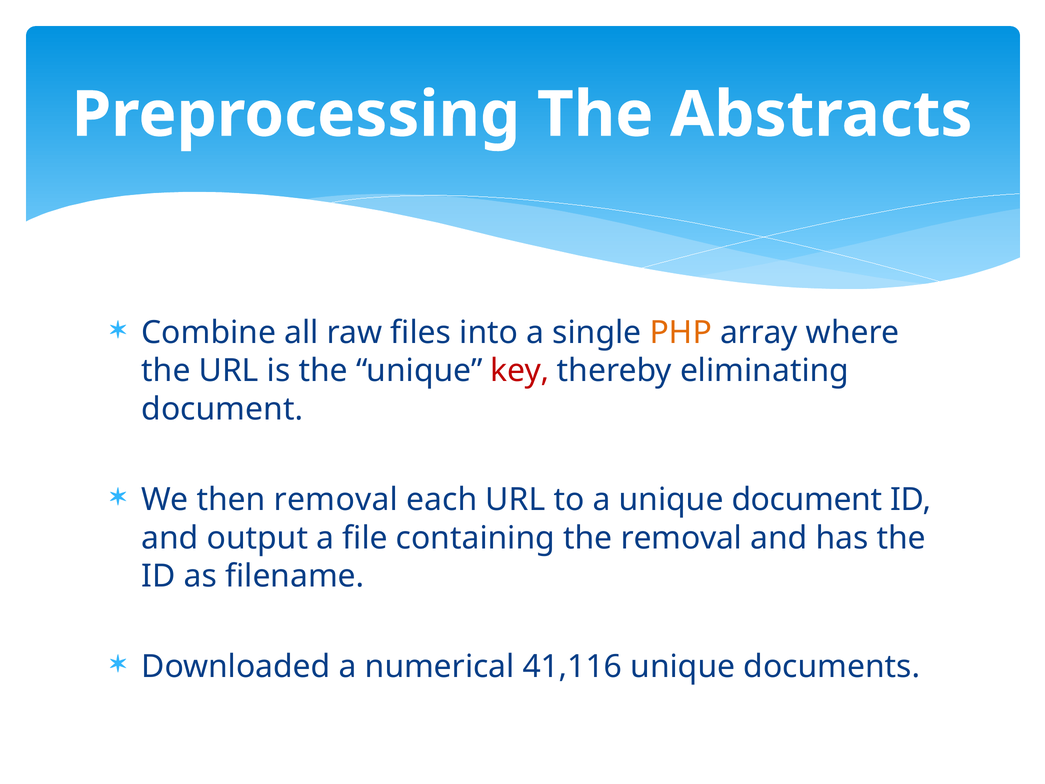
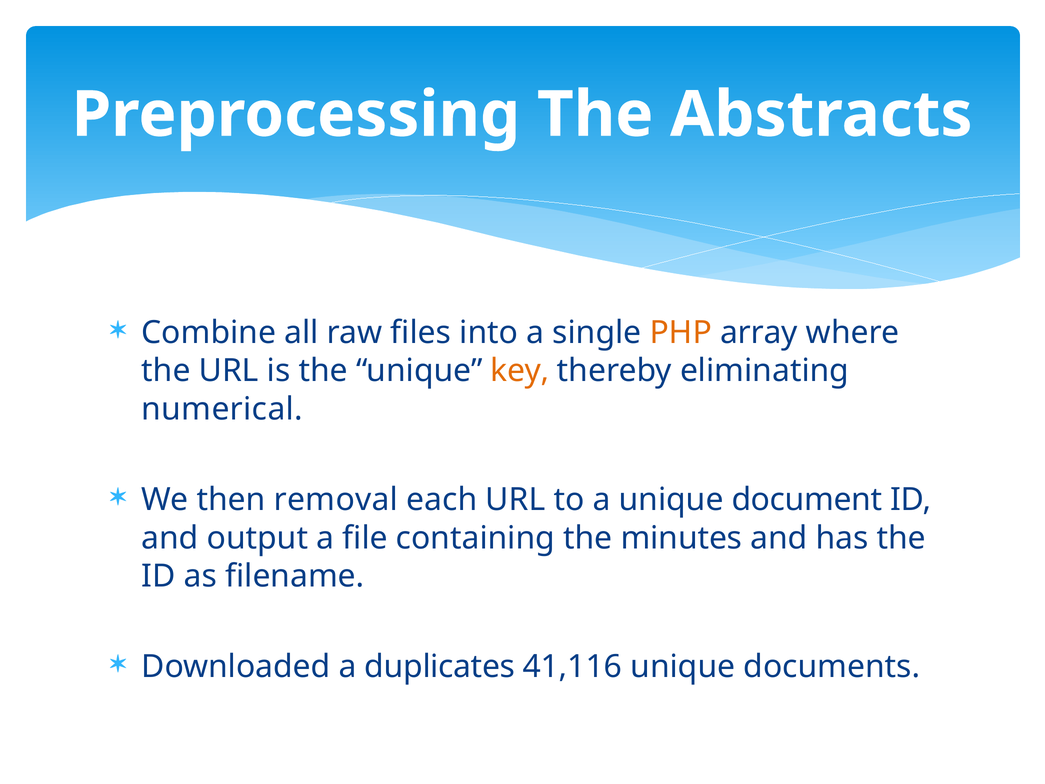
key colour: red -> orange (520, 371)
document: document -> numerical (222, 409)
the removal: removal -> minutes (681, 538)
numerical: numerical -> duplicates (440, 667)
